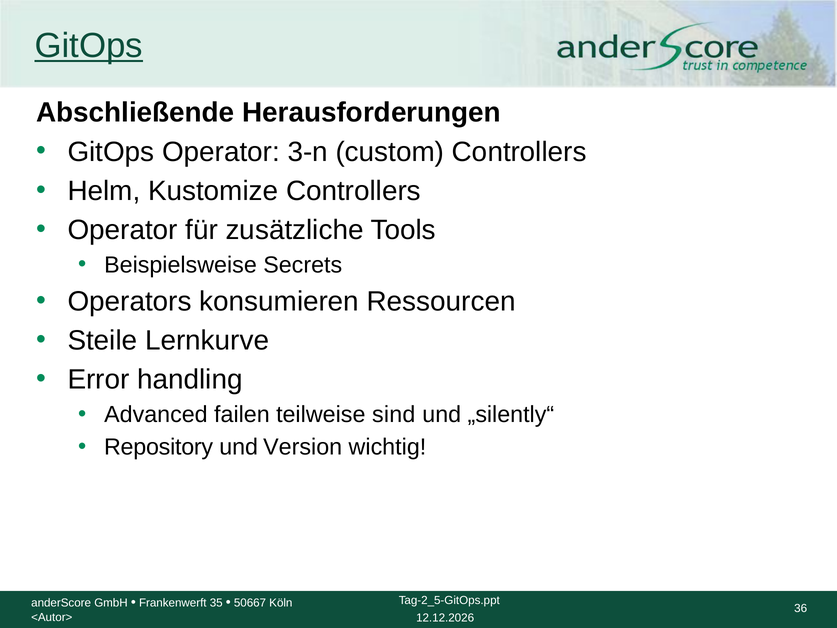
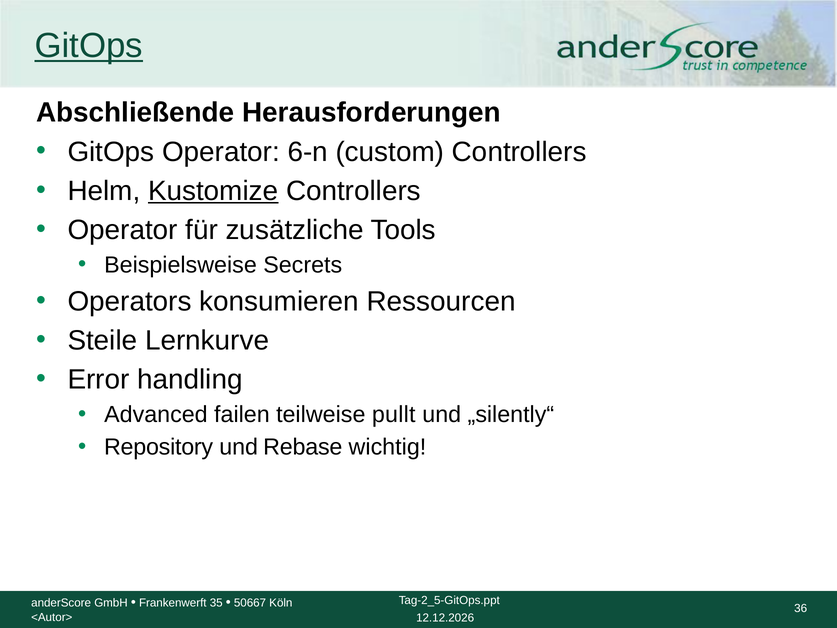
3-n: 3-n -> 6-n (308, 152)
Kustomize underline: none -> present (213, 191)
sind: sind -> pullt (394, 415)
Version: Version -> Rebase (303, 447)
